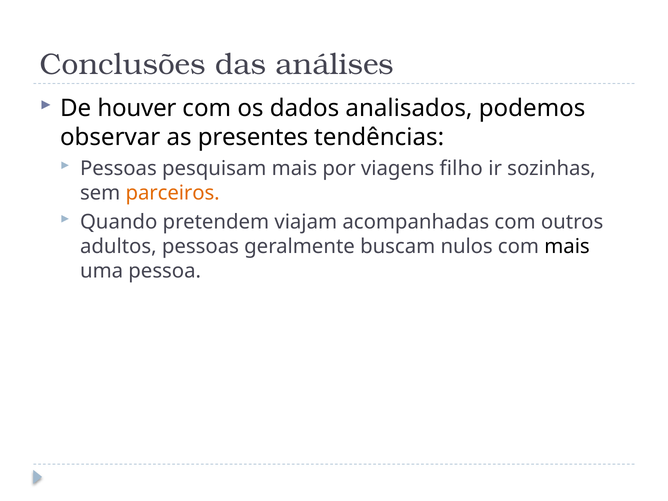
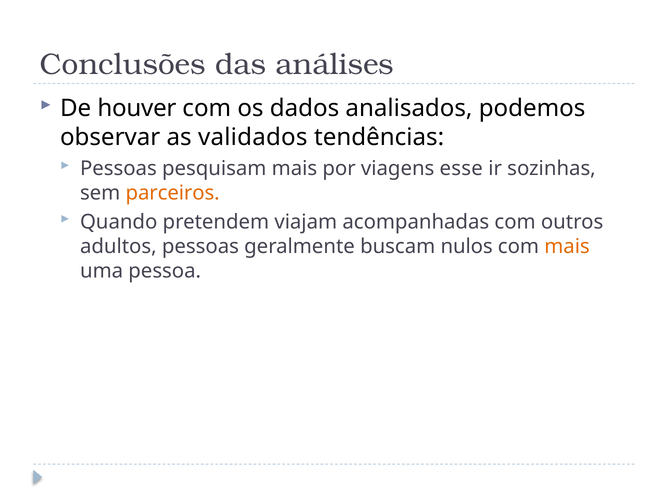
presentes: presentes -> validados (253, 137)
filho: filho -> esse (461, 169)
mais colour: black -> orange (567, 247)
